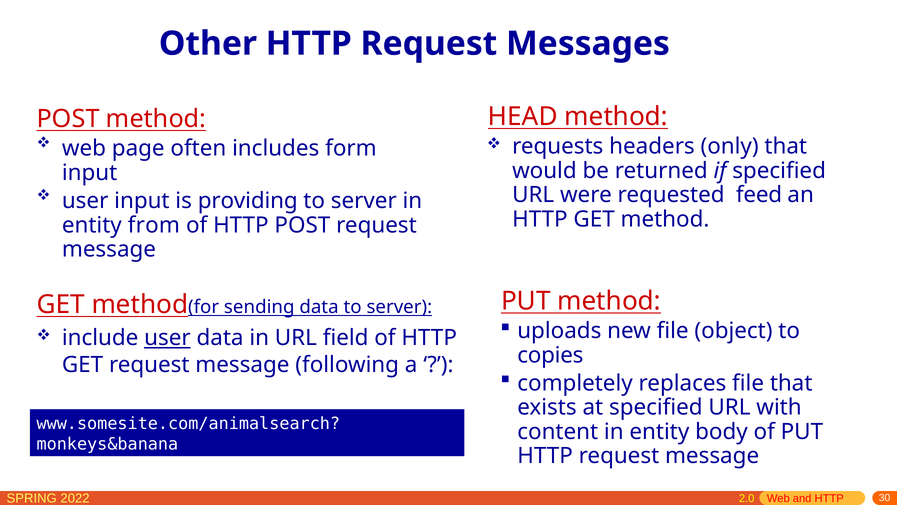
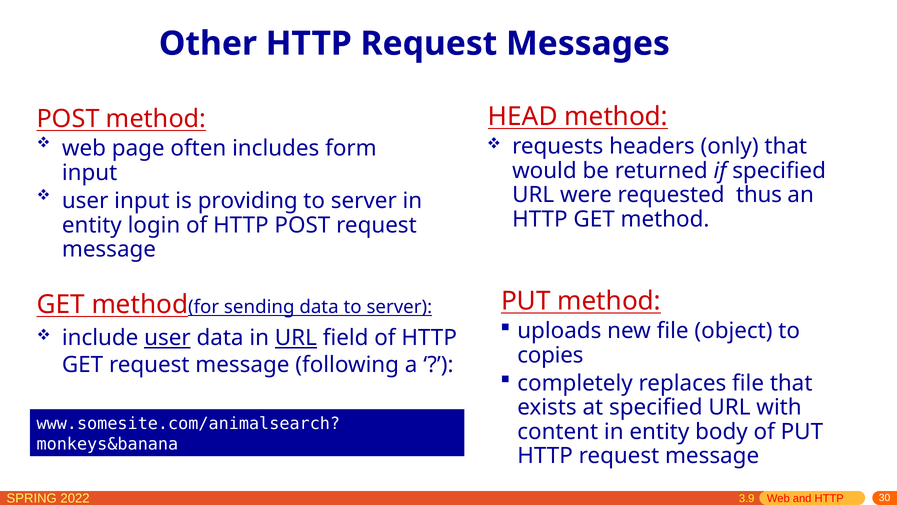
feed: feed -> thus (759, 195)
from: from -> login (154, 225)
URL underline: none -> present (296, 338)
2.0: 2.0 -> 3.9 (747, 498)
